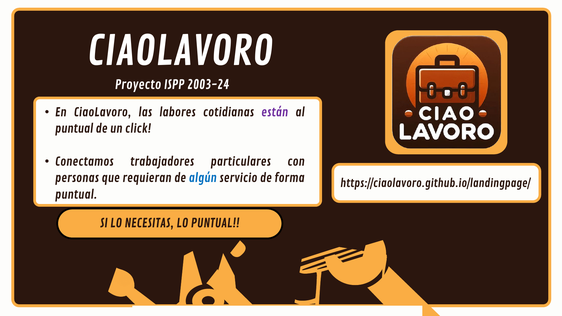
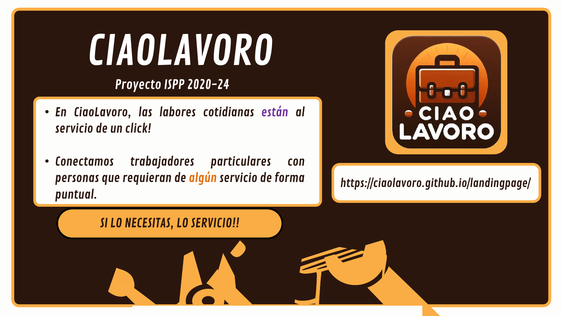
2003-24: 2003-24 -> 2020-24 (208, 85)
puntual: puntual -> servicio (74, 129)
algún colour: blue -> orange (203, 178)
LO PUNTUAL: PUNTUAL -> SERVICIO (215, 224)
